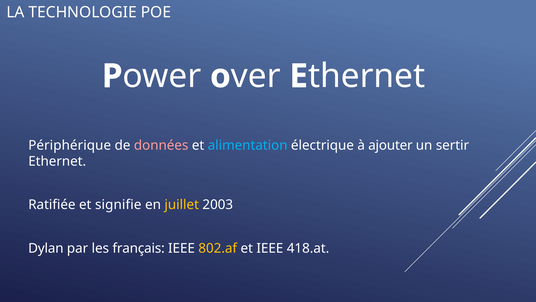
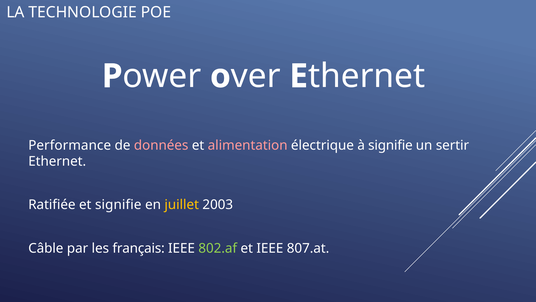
Périphérique: Périphérique -> Performance (70, 145)
alimentation colour: light blue -> pink (248, 145)
à ajouter: ajouter -> signifie (390, 145)
Dylan: Dylan -> Câble (46, 248)
802.af colour: yellow -> light green (218, 248)
418.at: 418.at -> 807.at (308, 248)
